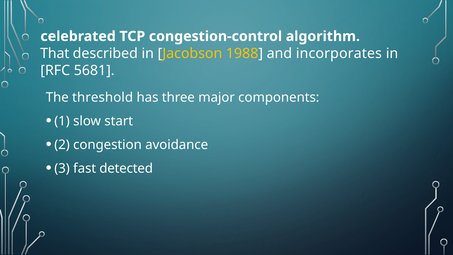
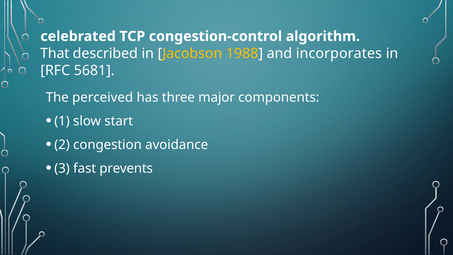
threshold: threshold -> perceived (103, 97)
detected: detected -> prevents (126, 168)
